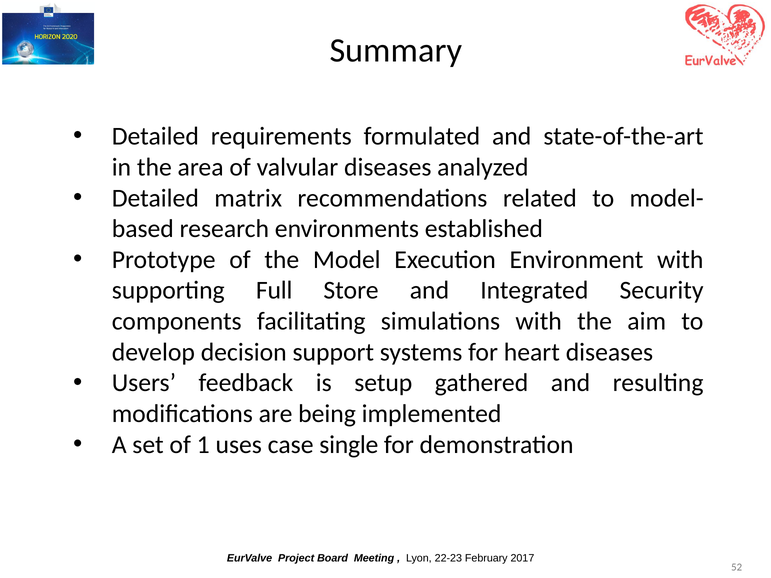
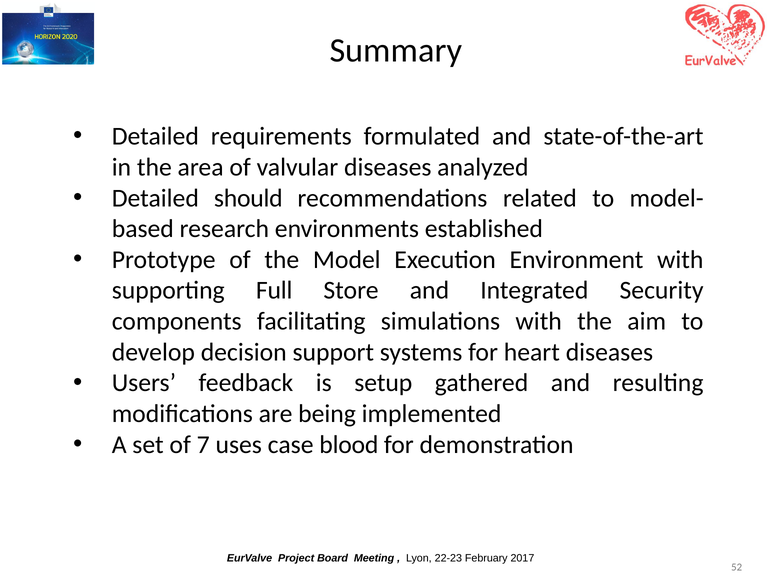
matrix: matrix -> should (248, 198)
1: 1 -> 7 (203, 445)
single: single -> blood (349, 445)
